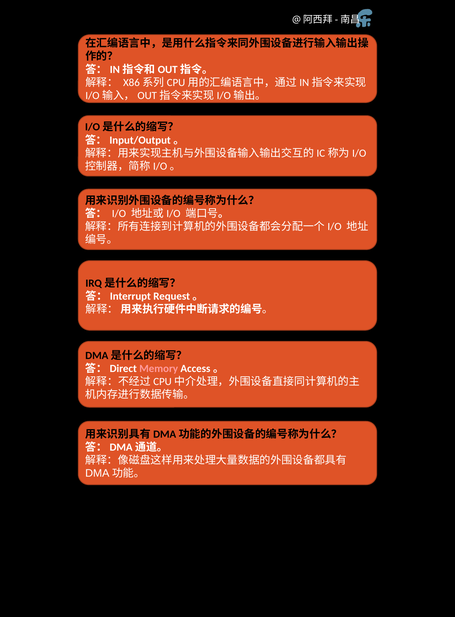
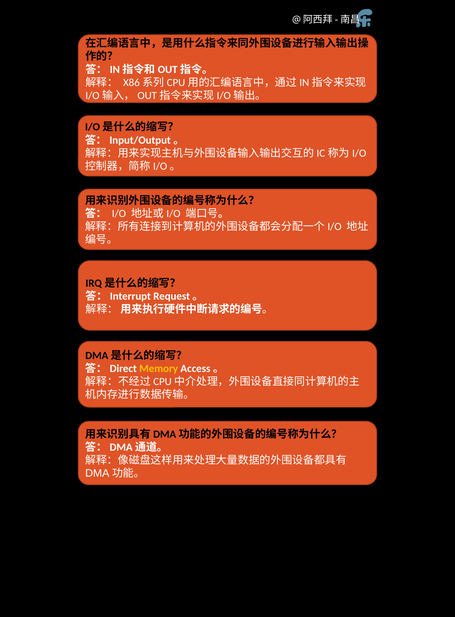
Memory colour: pink -> yellow (159, 368)
